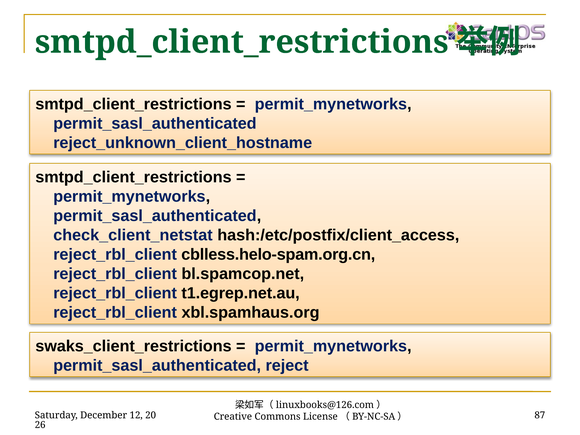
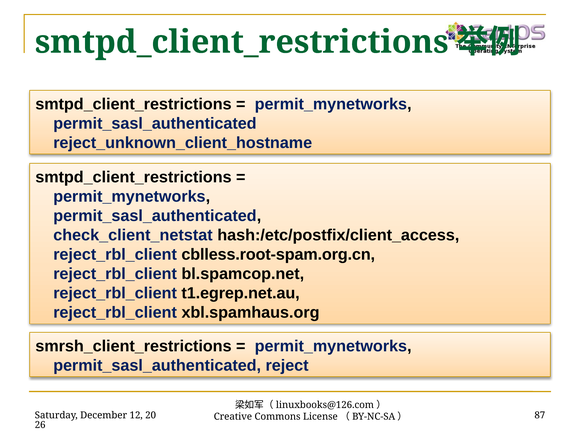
cblless.helo-spam.org.cn: cblless.helo-spam.org.cn -> cblless.root-spam.org.cn (278, 254)
swaks_client_restrictions: swaks_client_restrictions -> smrsh_client_restrictions (133, 346)
